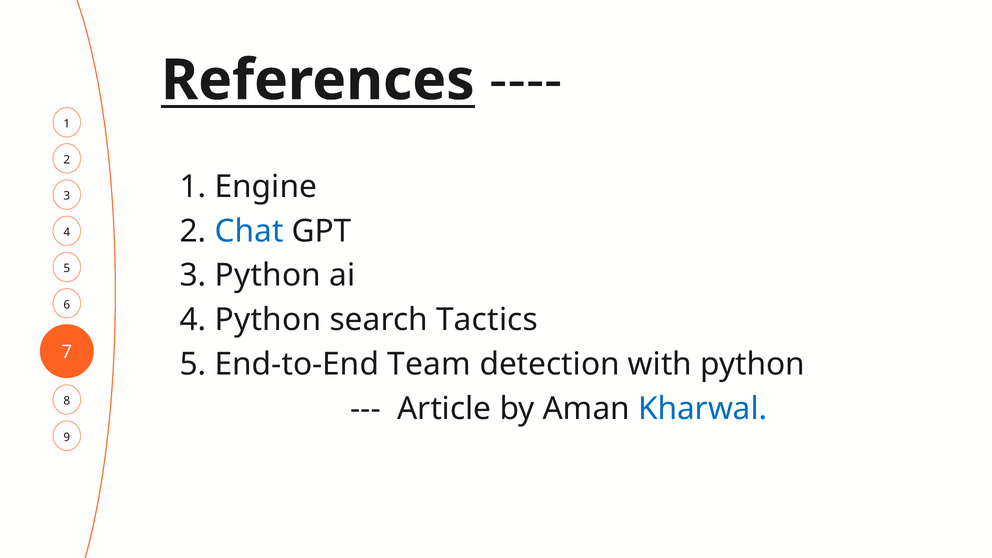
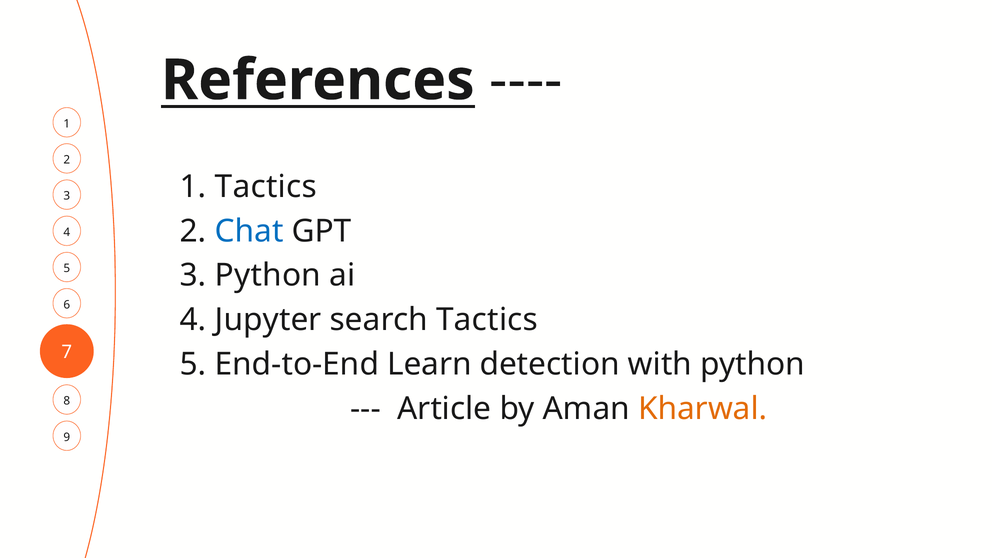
1 Engine: Engine -> Tactics (266, 187)
4 Python: Python -> Jupyter (268, 320)
Team: Team -> Learn (429, 364)
Kharwal colour: blue -> orange (703, 409)
